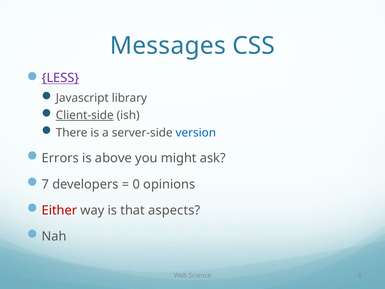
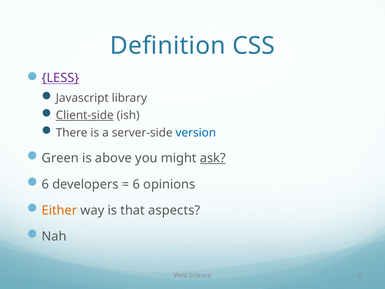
Messages: Messages -> Definition (168, 46)
Errors: Errors -> Green (60, 158)
ask underline: none -> present (213, 158)
7: 7 -> 6 (45, 184)
0: 0 -> 6 (136, 184)
Either colour: red -> orange (59, 210)
